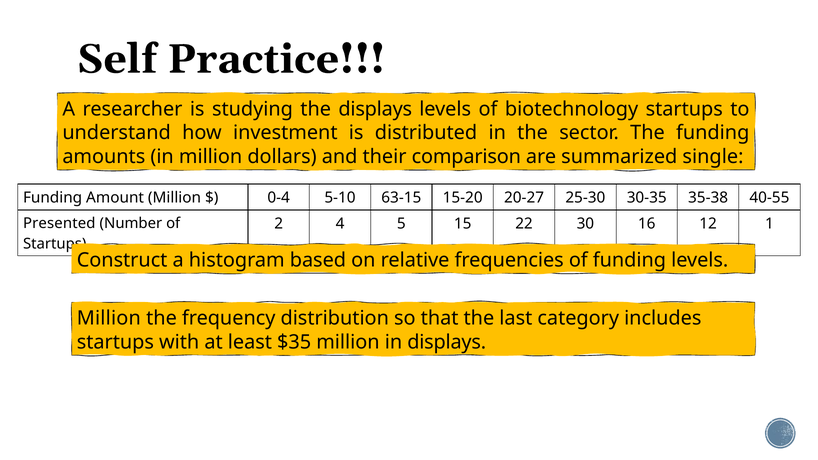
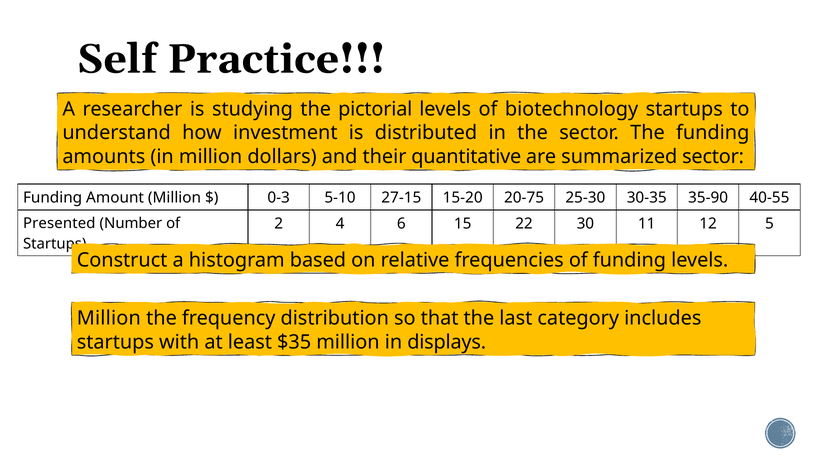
the displays: displays -> pictorial (375, 109)
comparison: comparison -> quantitative (466, 157)
summarized single: single -> sector (713, 157)
0-4: 0-4 -> 0-3 (279, 198)
63-15: 63-15 -> 27-15 (401, 198)
20-27: 20-27 -> 20-75 (524, 198)
35-38: 35-38 -> 35-90 (708, 198)
5: 5 -> 6 (401, 224)
16: 16 -> 11 (647, 224)
1: 1 -> 5 (769, 224)
